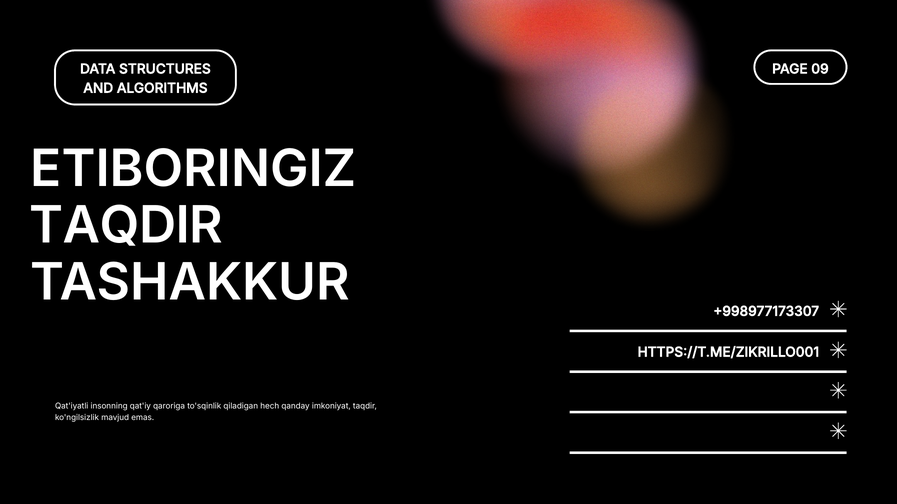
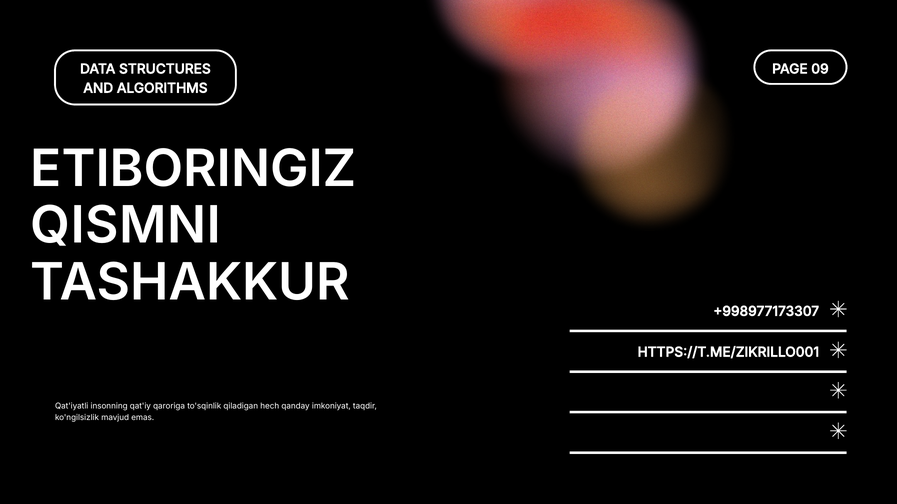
TAQDIR: TAQDIR -> QISMNI (126, 226)
